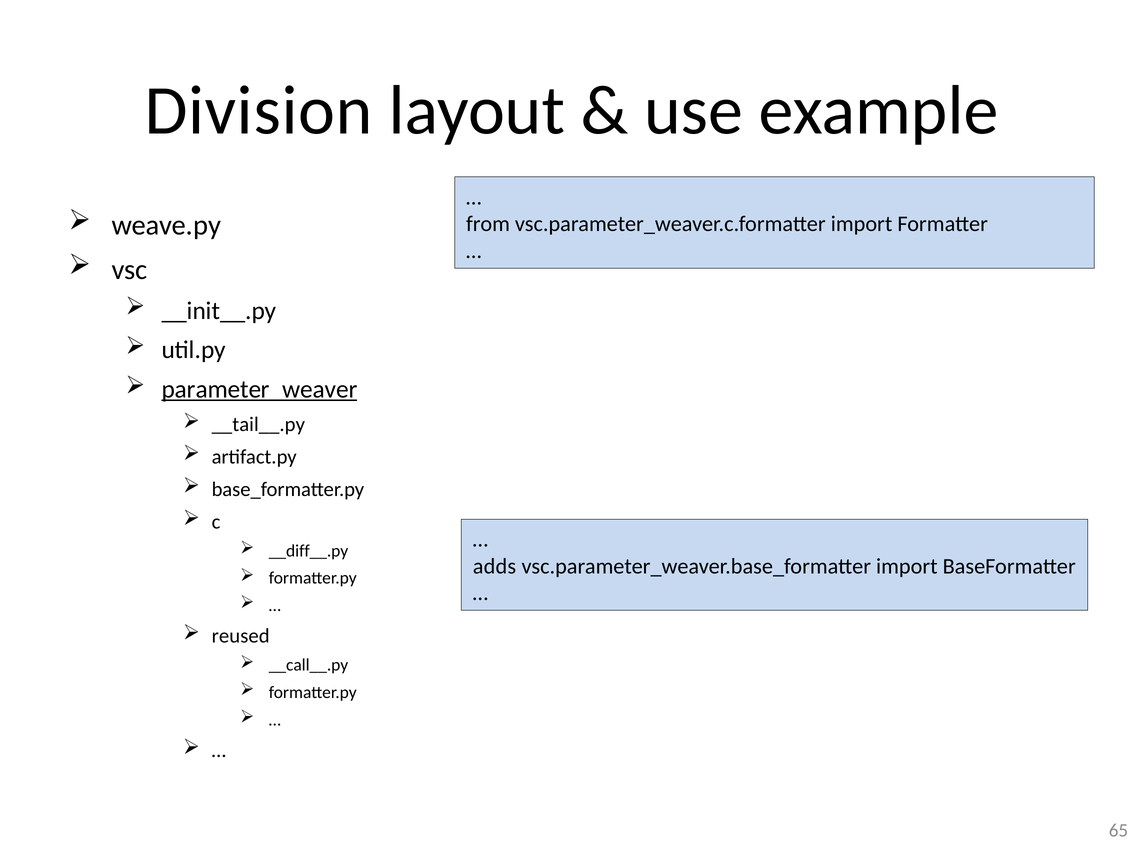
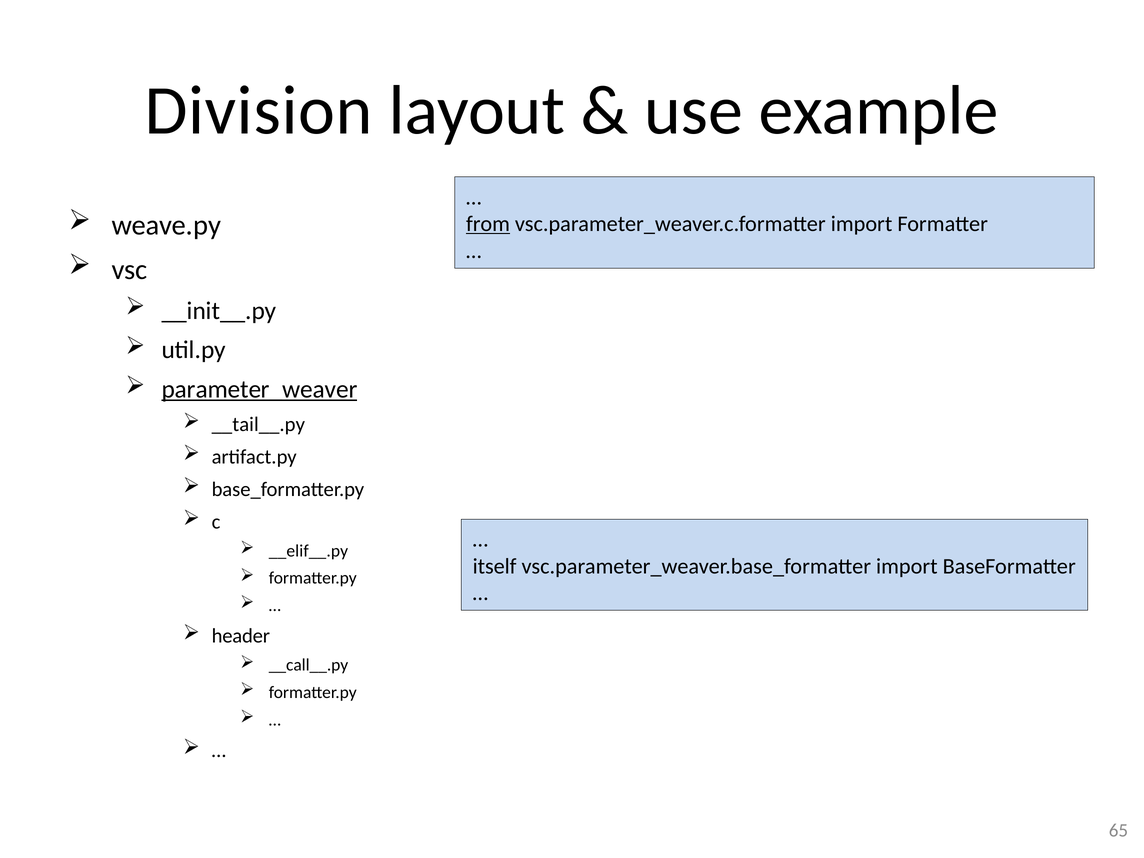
from underline: none -> present (488, 224)
__diff__.py: __diff__.py -> __elif__.py (308, 551)
adds: adds -> itself (495, 566)
reused: reused -> header (241, 636)
